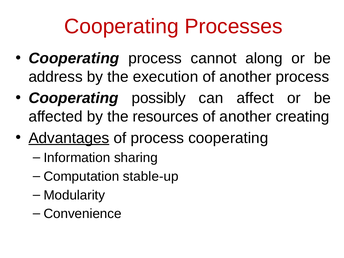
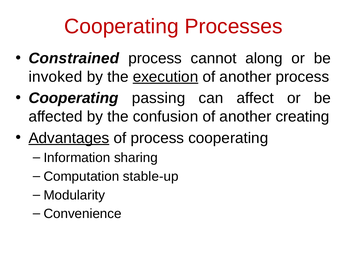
Cooperating: Cooperating -> Constrained (74, 58)
address: address -> invoked (55, 77)
execution underline: none -> present (166, 77)
possibly: possibly -> passing (159, 98)
resources: resources -> confusion (166, 117)
